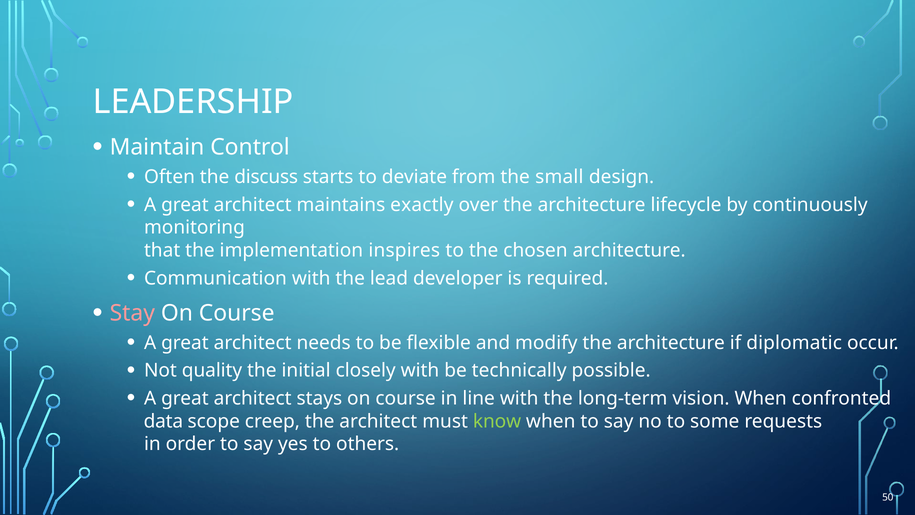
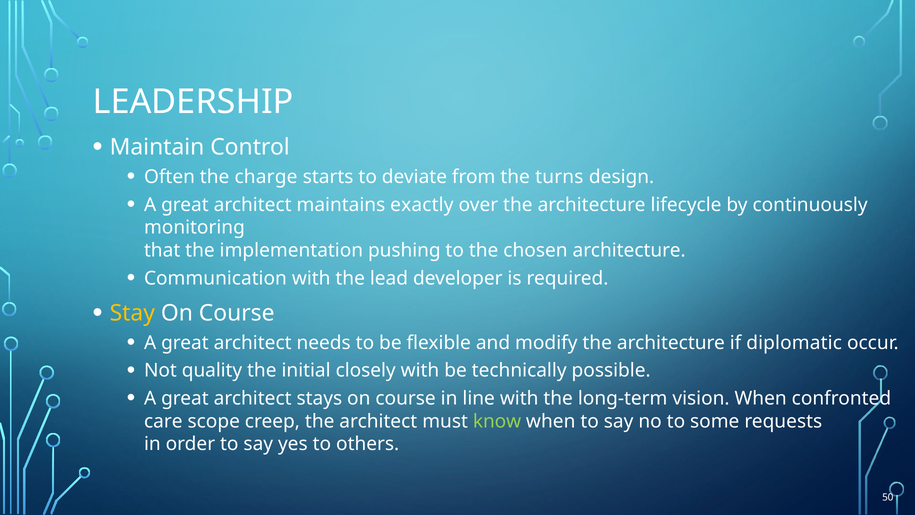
discuss: discuss -> charge (266, 177)
small: small -> turns (559, 177)
inspires: inspires -> pushing (404, 250)
Stay colour: pink -> yellow (132, 313)
data: data -> care (163, 421)
